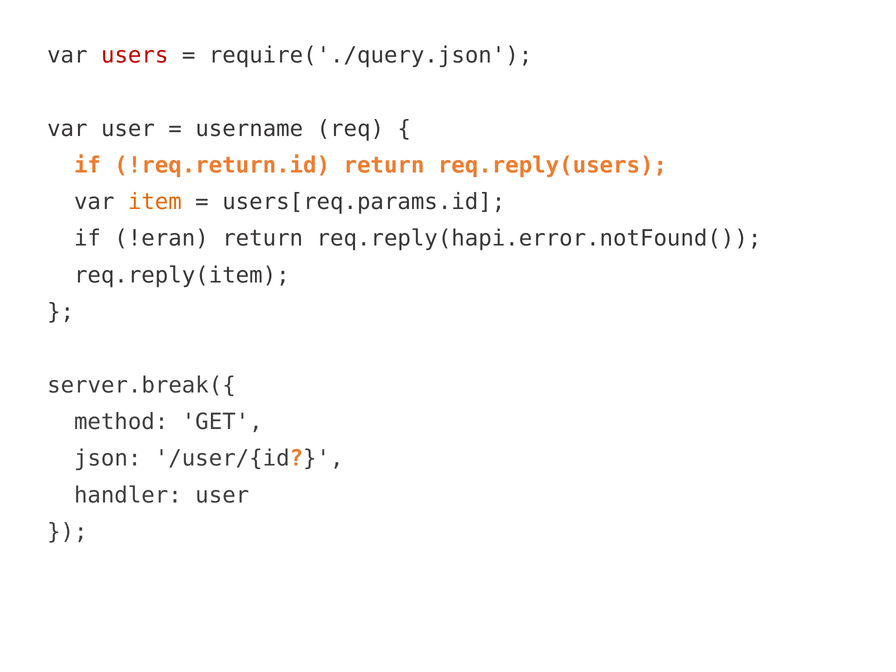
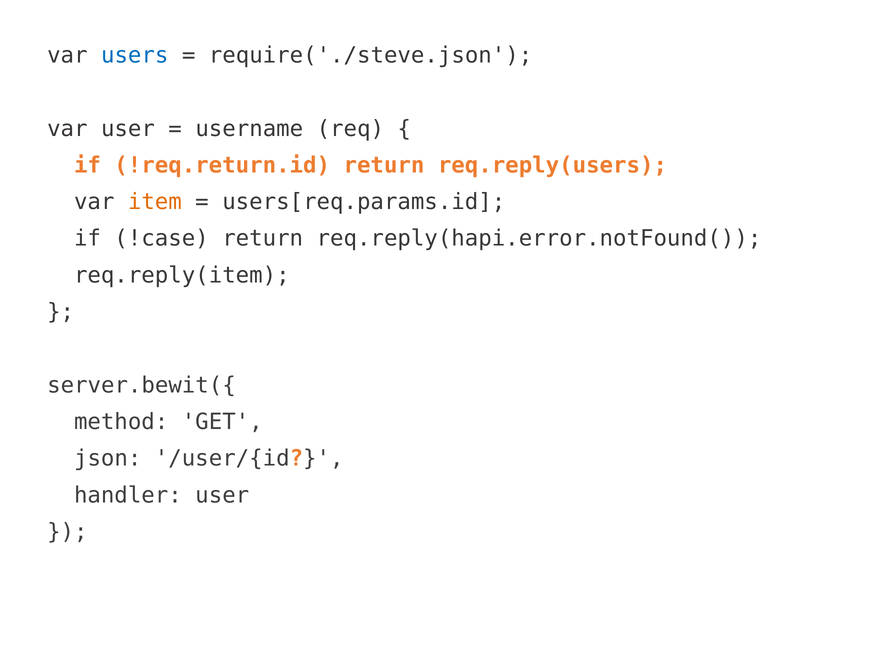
users colour: red -> blue (135, 55)
require('./query.json: require('./query.json -> require('./steve.json (371, 55)
!eran: !eran -> !case (162, 239)
server.break({: server.break({ -> server.bewit({ (141, 385)
